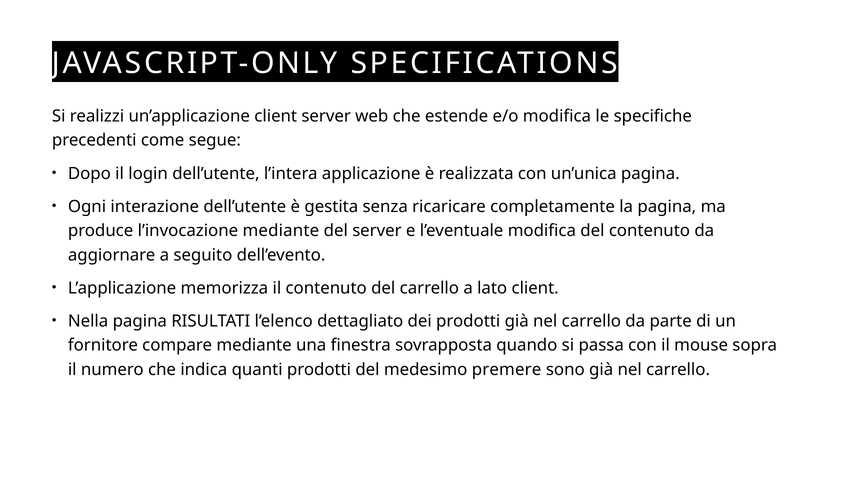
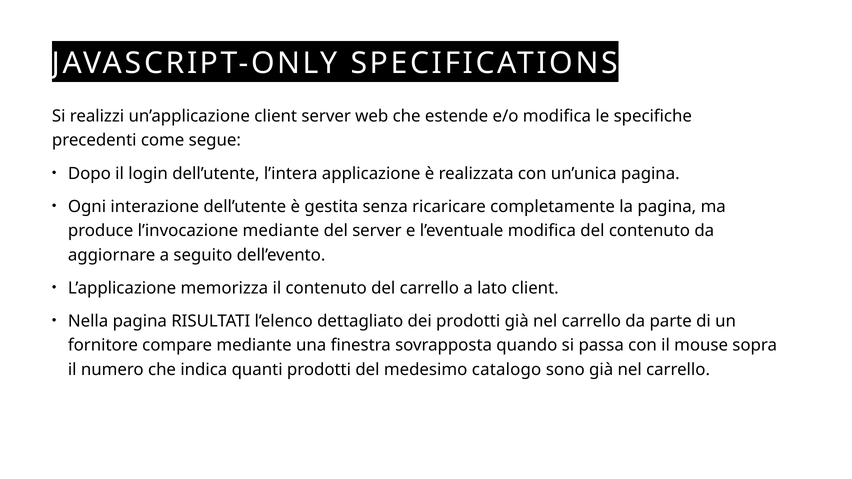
premere: premere -> catalogo (507, 370)
